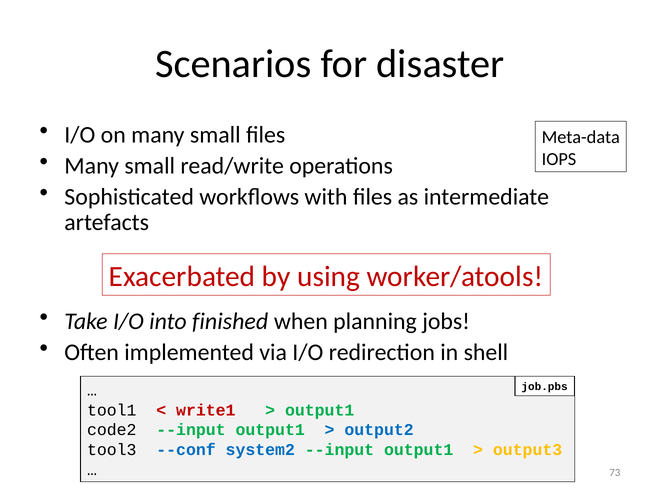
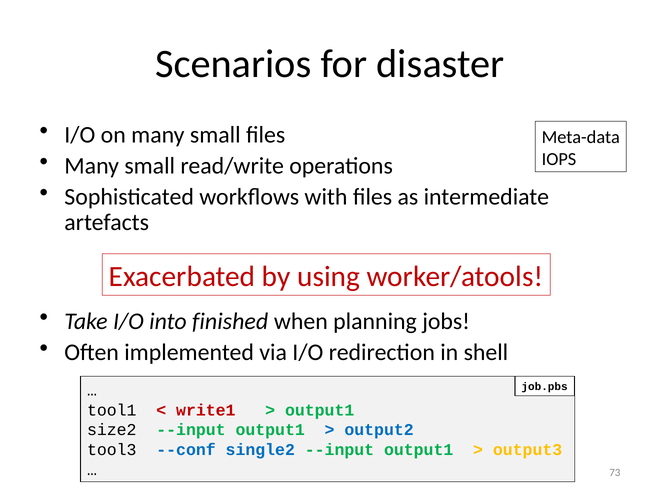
code2: code2 -> size2 (112, 430)
system2: system2 -> single2 (260, 450)
